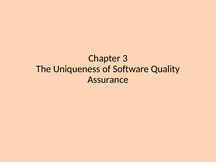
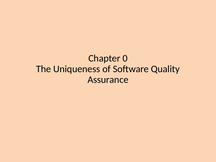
3: 3 -> 0 (125, 58)
